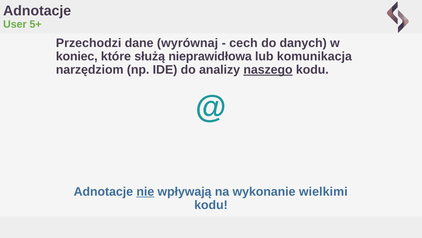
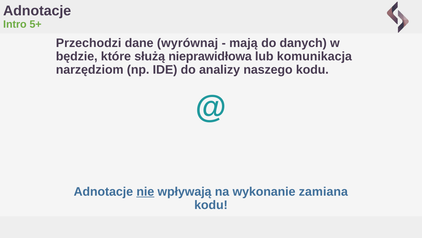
User: User -> Intro (15, 24)
cech: cech -> mają (243, 43)
koniec: koniec -> będzie (77, 56)
naszego underline: present -> none (268, 70)
wielkimi: wielkimi -> zamiana (323, 191)
